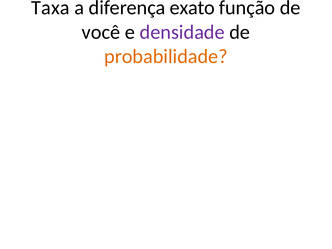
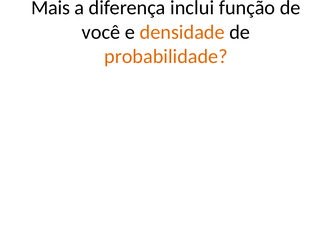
Taxa: Taxa -> Mais (51, 8)
exato: exato -> inclui (192, 8)
densidade colour: purple -> orange (182, 32)
